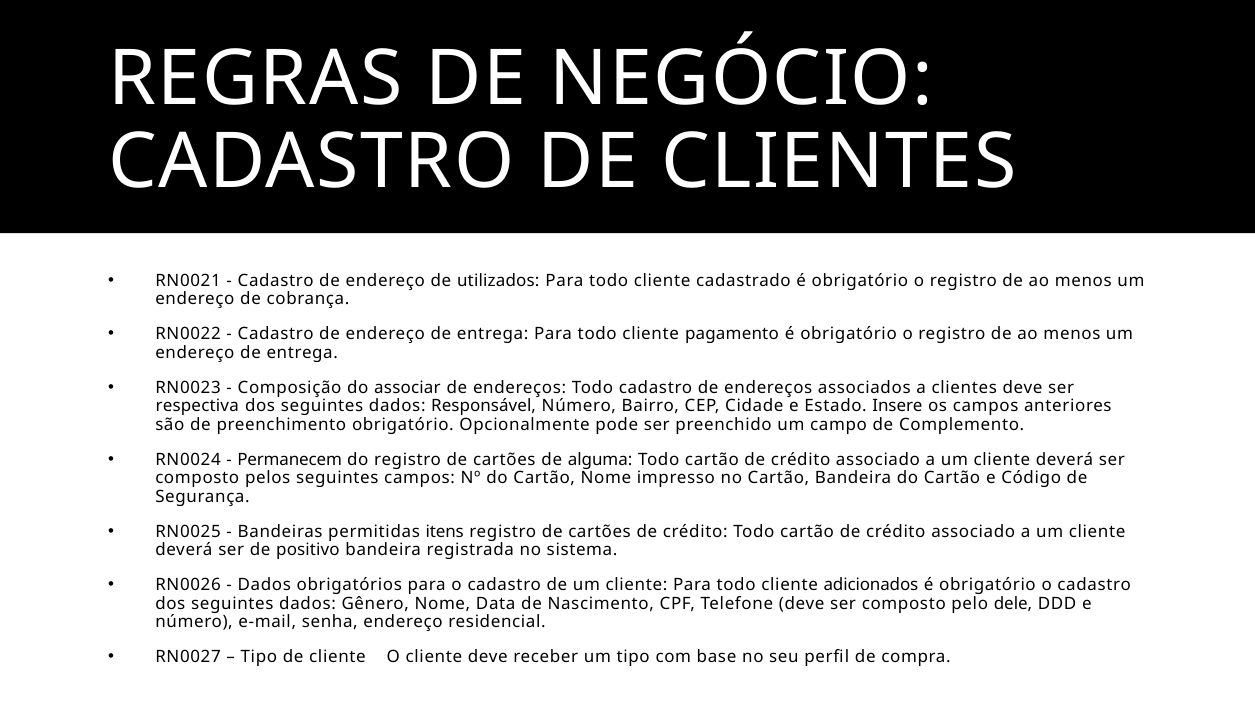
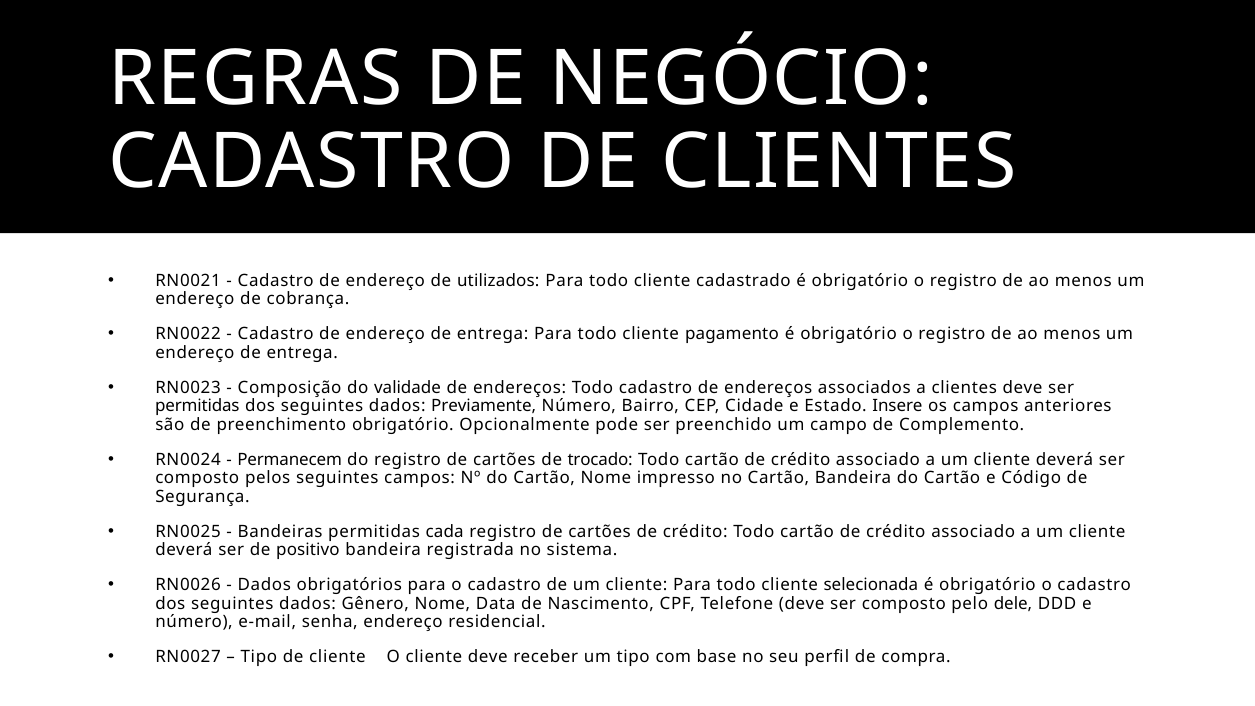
associar: associar -> validade (408, 388)
respectiva: respectiva -> permitidas (197, 406)
Responsável: Responsável -> Previamente (484, 406)
alguma: alguma -> trocado (600, 460)
itens: itens -> cada (445, 532)
adicionados: adicionados -> selecionada (871, 585)
